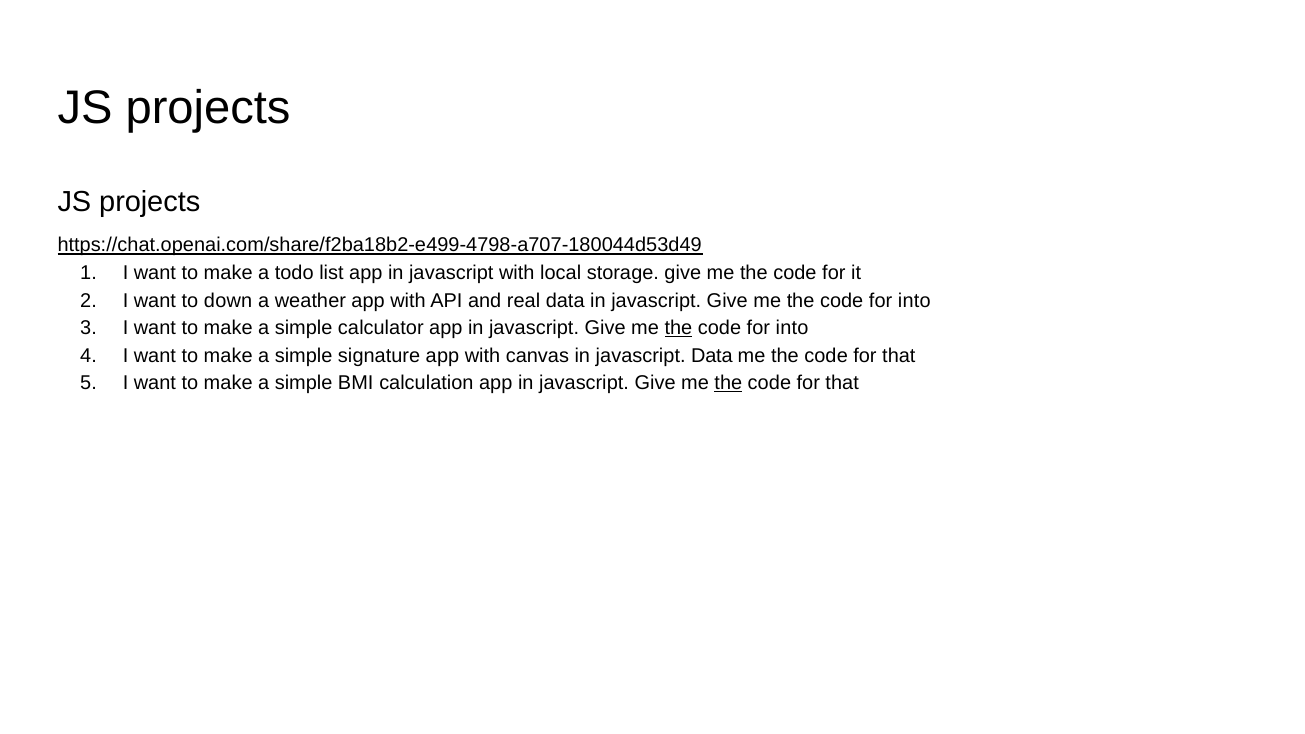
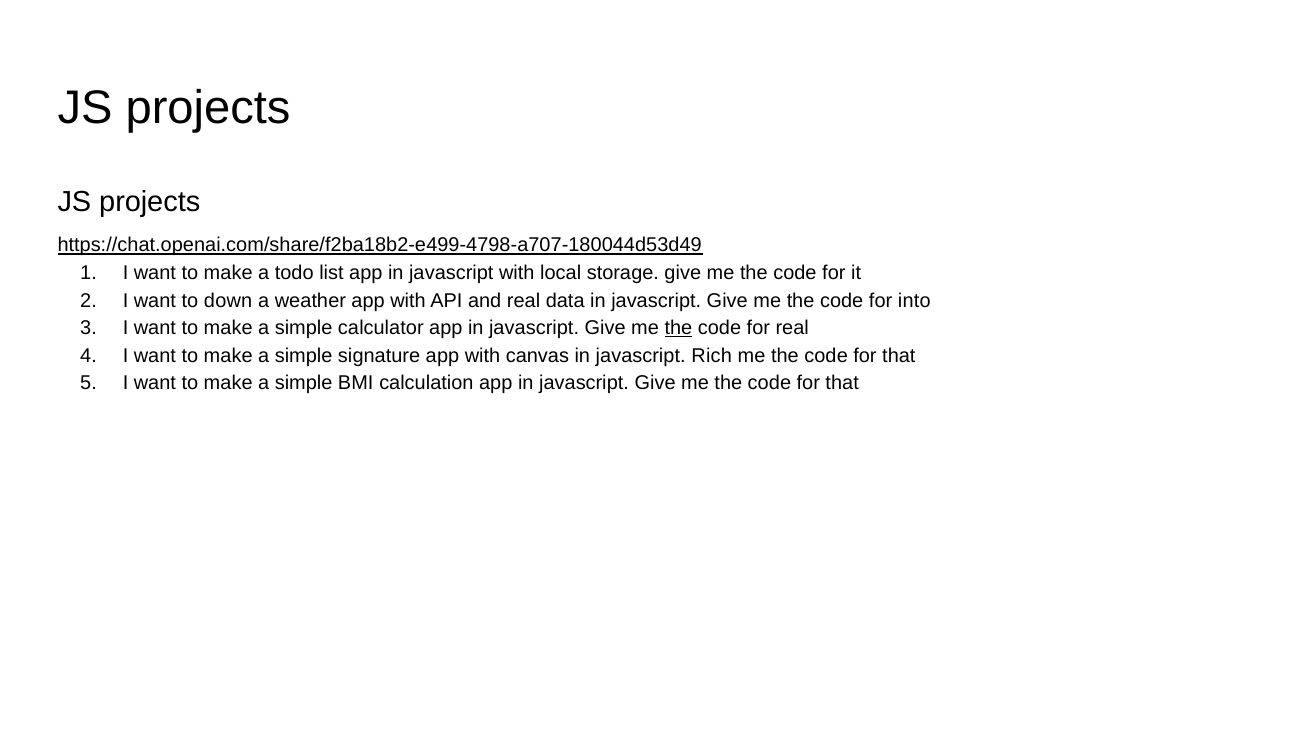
into: into -> real (792, 328)
javascript Data: Data -> Rich (712, 356)
the underline: present -> none (728, 383)
